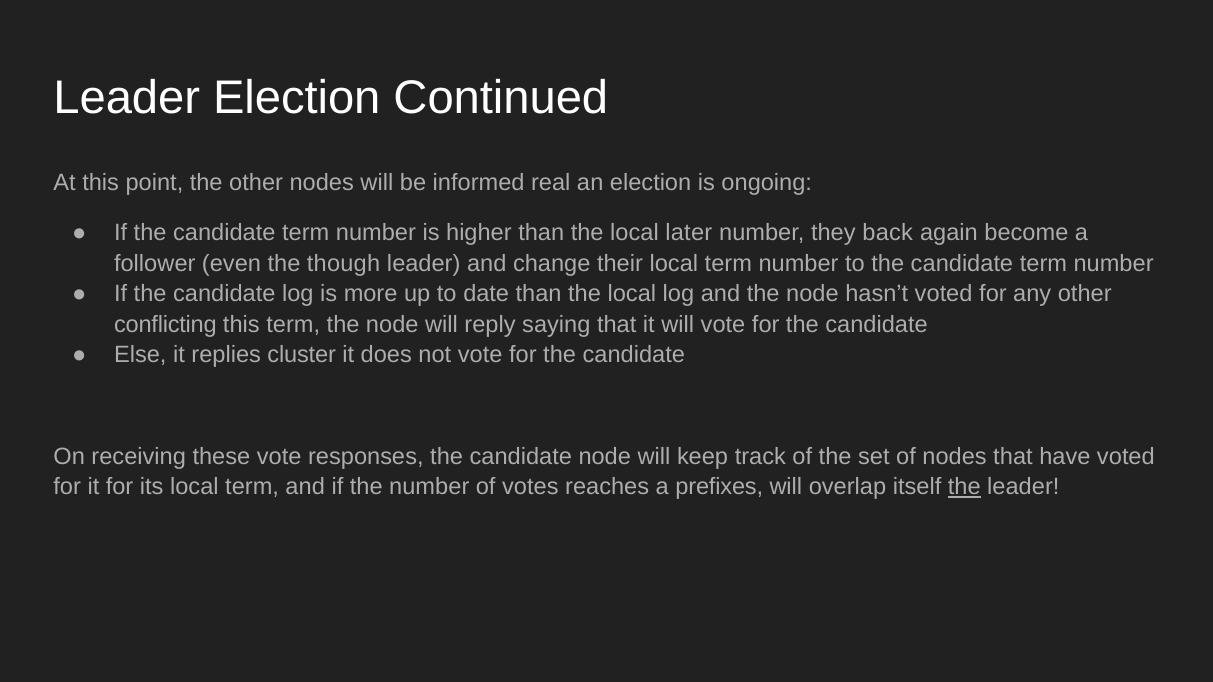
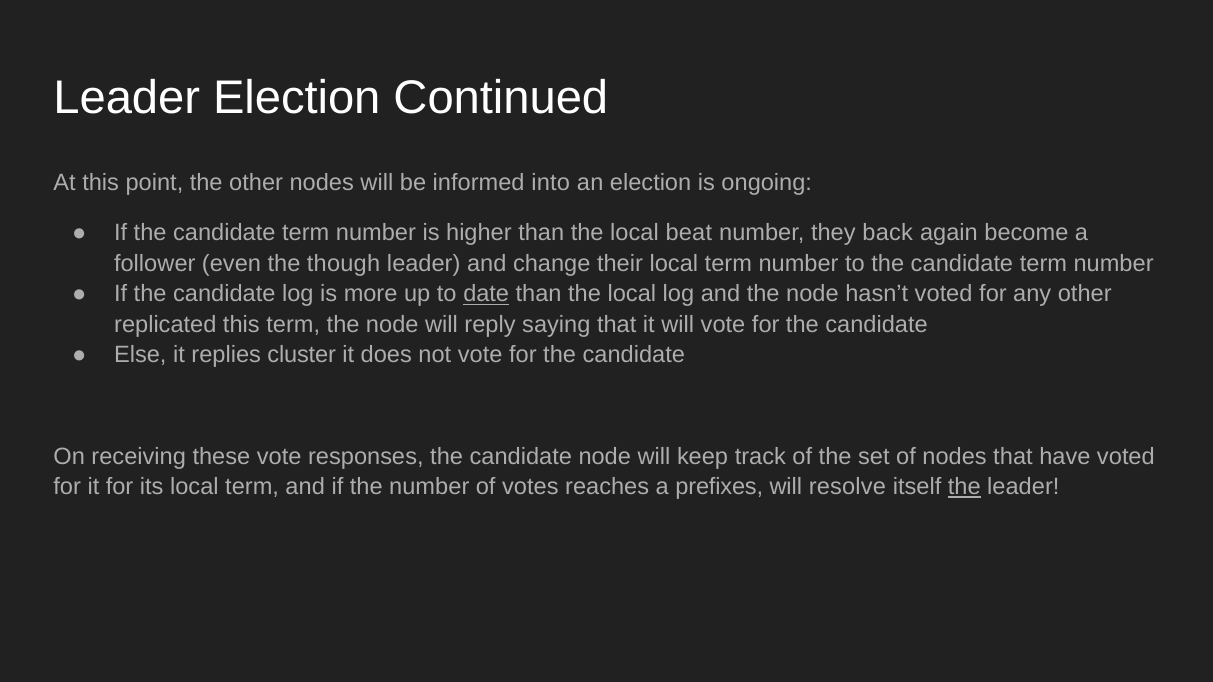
real: real -> into (551, 183)
later: later -> beat (689, 233)
date underline: none -> present (486, 294)
conflicting: conflicting -> replicated (165, 325)
overlap: overlap -> resolve (847, 487)
